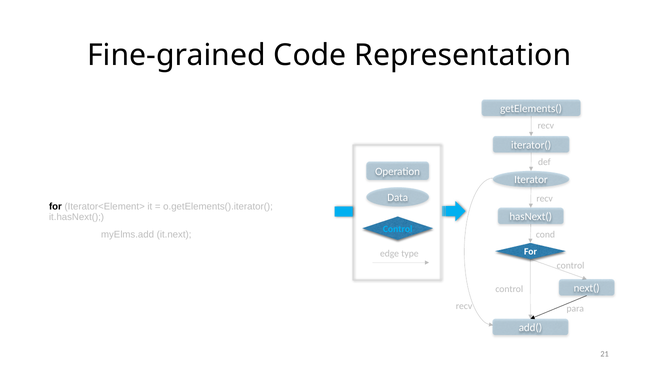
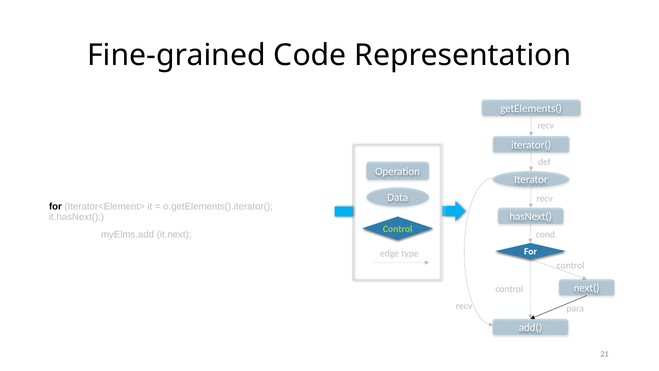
Control colour: light blue -> light green (398, 229)
